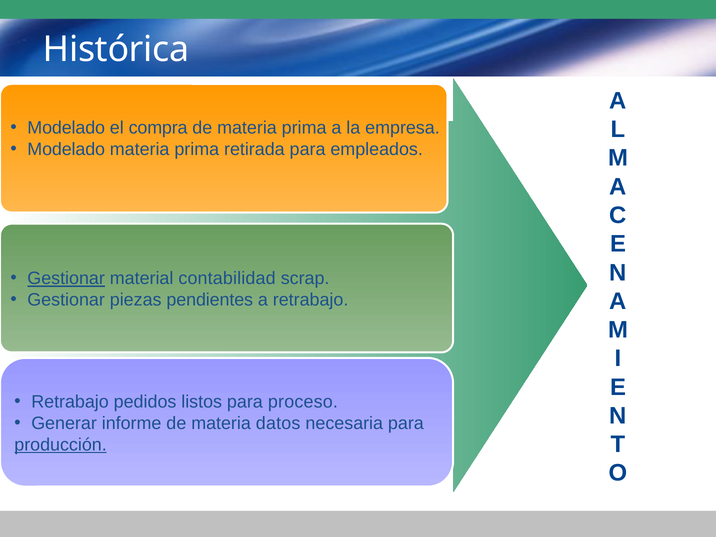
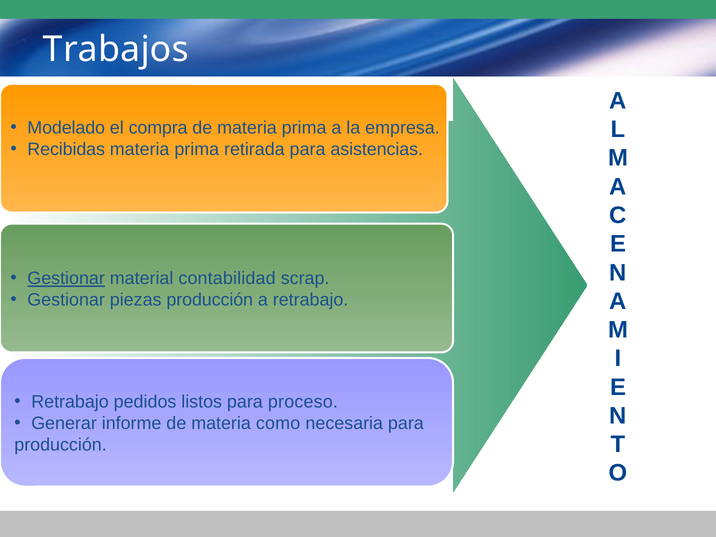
Histórica: Histórica -> Trabajos (116, 50)
Modelado: Modelado -> Recibidas (66, 149)
empleados: empleados -> asistencias (377, 149)
piezas pendientes: pendientes -> producción (210, 300)
datos: datos -> como (278, 424)
producción underline: present -> none (61, 445)
